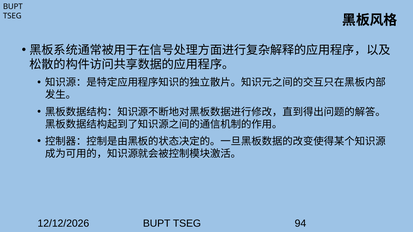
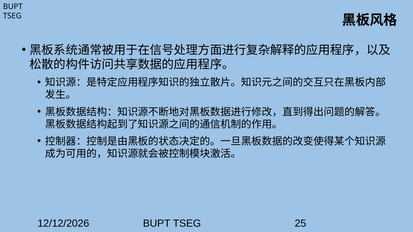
94: 94 -> 25 (300, 224)
